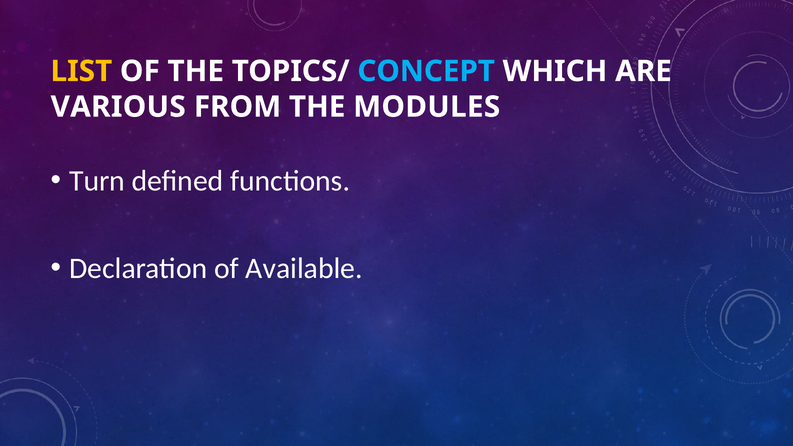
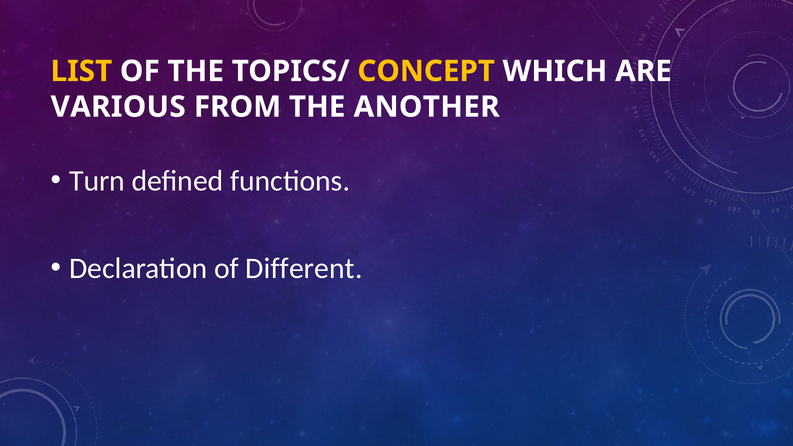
CONCEPT colour: light blue -> yellow (426, 71)
MODULES: MODULES -> ANOTHER (427, 107)
Available: Available -> Different (304, 269)
